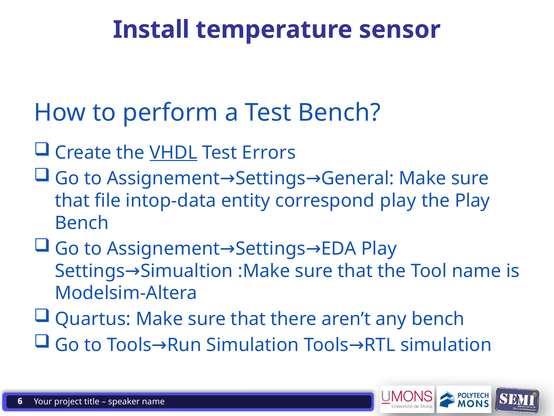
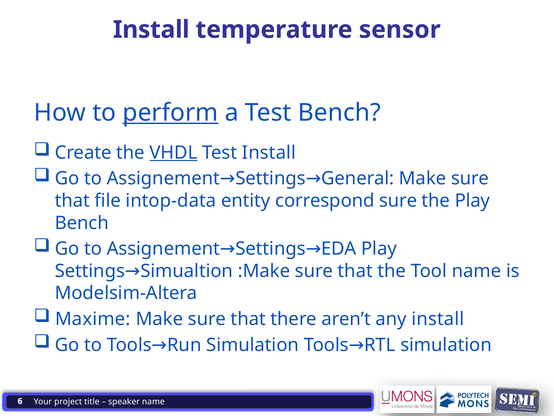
perform underline: none -> present (170, 113)
Test Errors: Errors -> Install (269, 152)
correspond play: play -> sure (398, 200)
Quartus: Quartus -> Maxime (93, 319)
any bench: bench -> install (438, 319)
